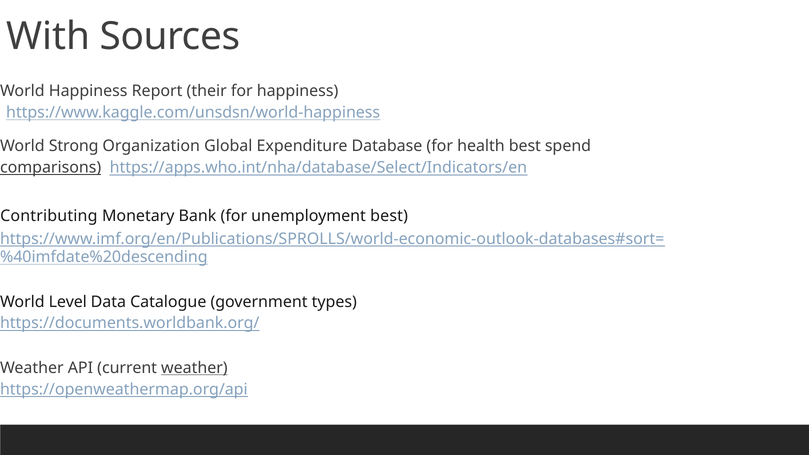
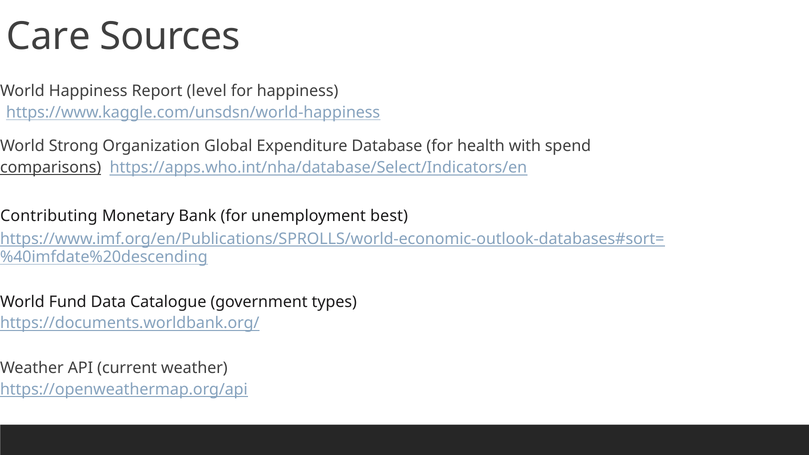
With: With -> Care (48, 37)
their: their -> level (207, 91)
health best: best -> with (525, 146)
Level: Level -> Fund (68, 302)
weather underline: present -> none (194, 368)
